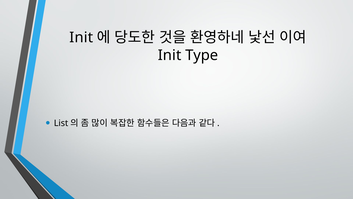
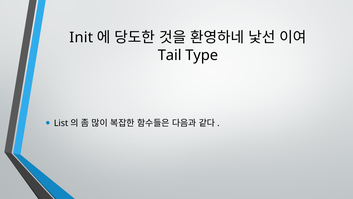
Init: Init -> Tail (170, 55)
